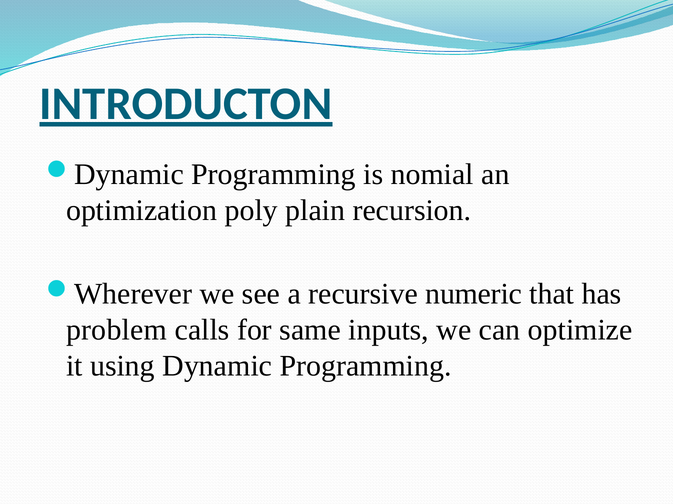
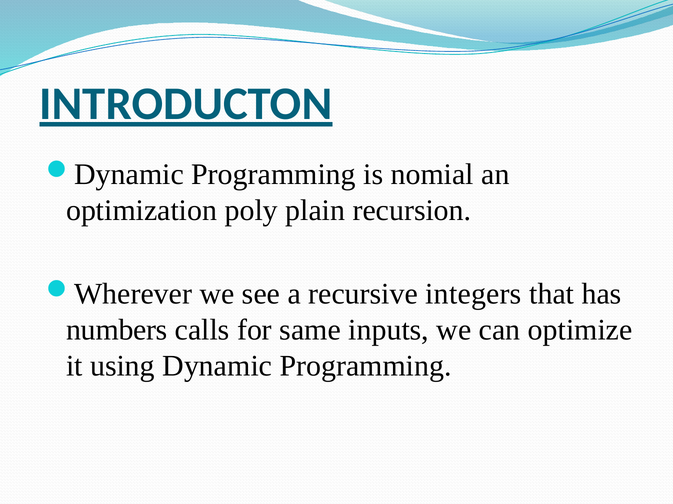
numeric: numeric -> integers (473, 295)
problem: problem -> numbers (117, 330)
